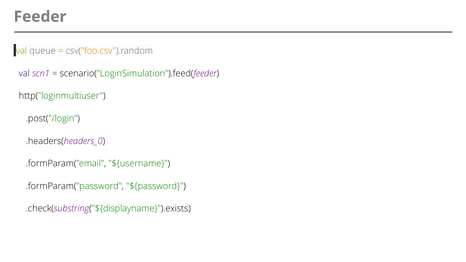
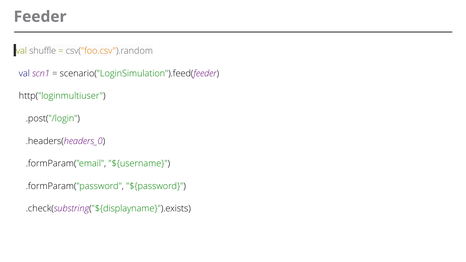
queue: queue -> shuffle (43, 51)
